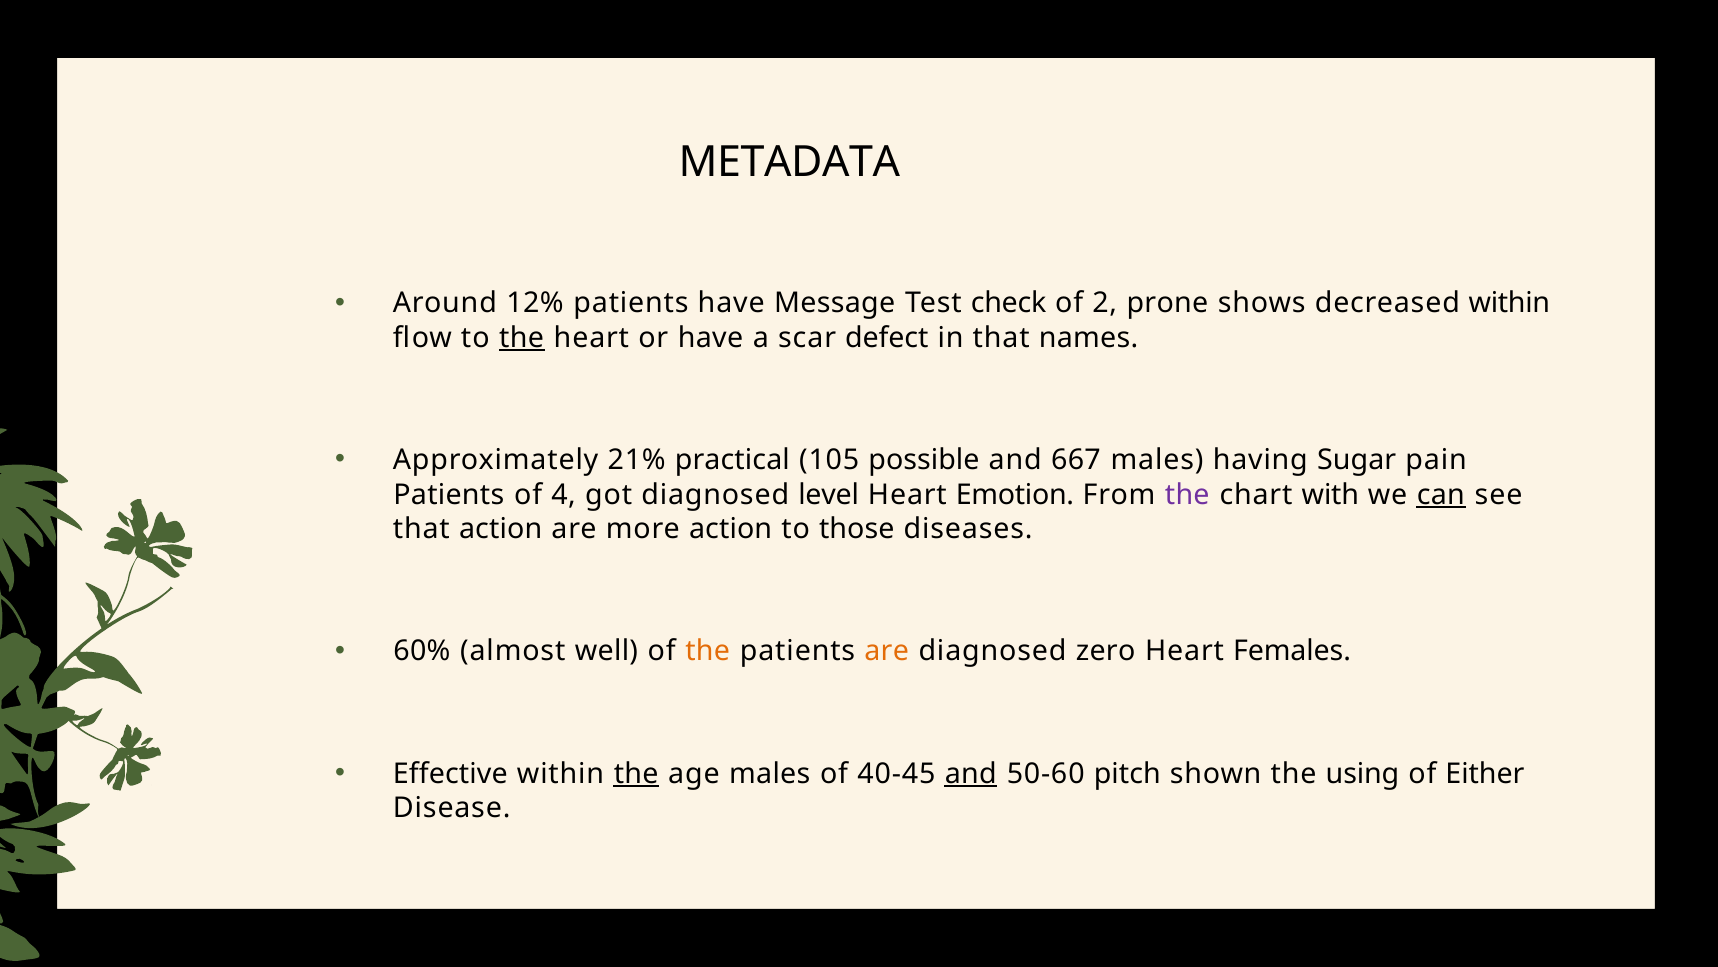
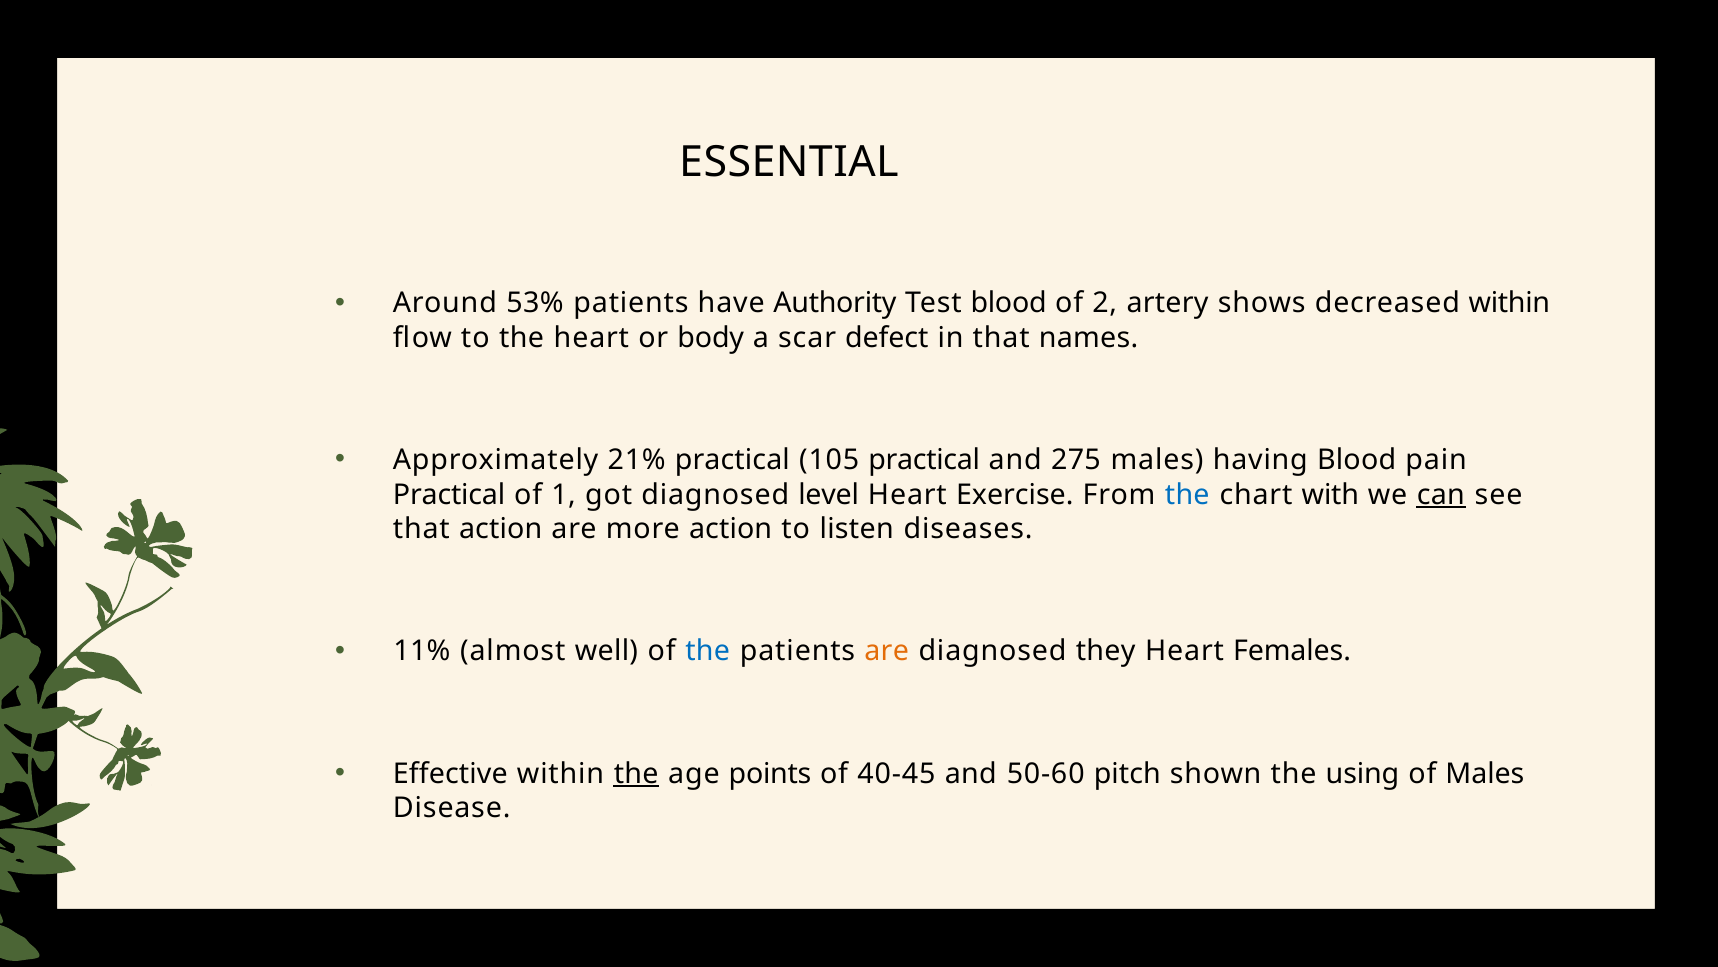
METADATA: METADATA -> ESSENTIAL (789, 163)
12%: 12% -> 53% (535, 303)
Message: Message -> Authority (835, 303)
Test check: check -> blood (1009, 303)
prone: prone -> artery (1167, 303)
the underline: present -> none (522, 338)
or have: have -> body (711, 338)
105 possible: possible -> practical (924, 460)
667: 667 -> 275 (1076, 460)
having Sugar: Sugar -> Blood (1357, 460)
Patients: Patients -> Practical (449, 494)
4: 4 -> 1 (564, 494)
Emotion: Emotion -> Exercise (1015, 494)
the colour: purple -> blue (1187, 494)
those: those -> listen (857, 529)
60%: 60% -> 11% (422, 651)
the colour: orange -> blue (708, 651)
zero: zero -> they (1106, 651)
age males: males -> points (770, 773)
and underline: present -> none (971, 773)
of Either: Either -> Males (1485, 773)
